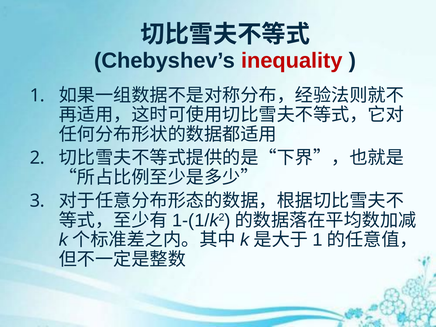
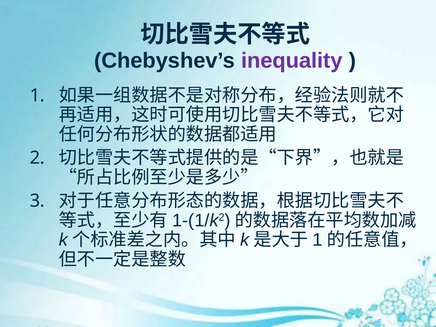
inequality colour: red -> purple (292, 61)
